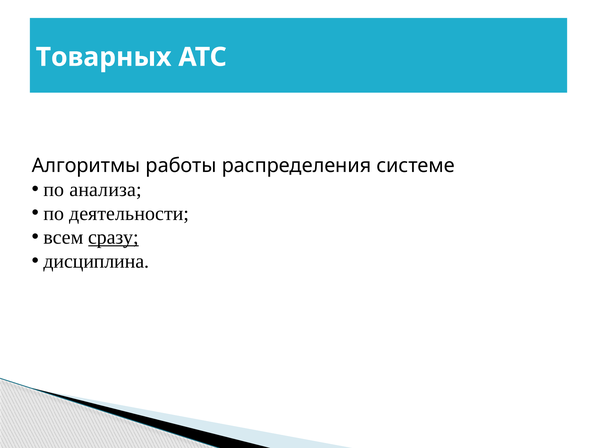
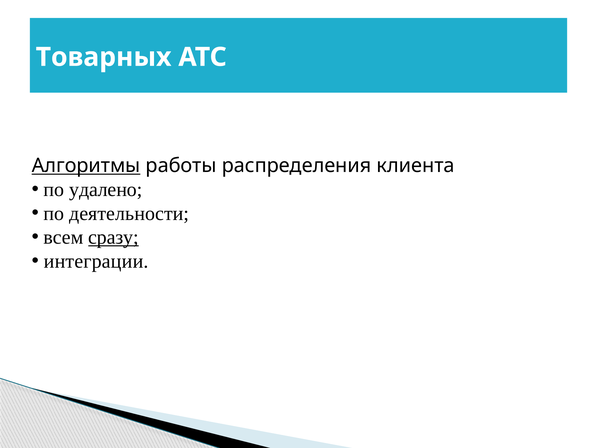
Алгоритмы underline: none -> present (86, 166)
системе: системе -> клиента (416, 166)
анализа: анализа -> удалено (106, 189)
дисциплина: дисциплина -> интеграции (96, 261)
